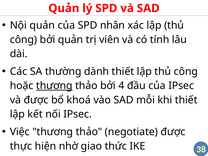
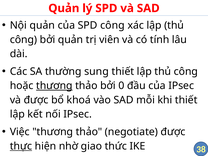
SPD nhân: nhân -> công (112, 25)
dành: dành -> sung (96, 71)
4: 4 -> 0 (121, 86)
thực underline: none -> present (21, 146)
